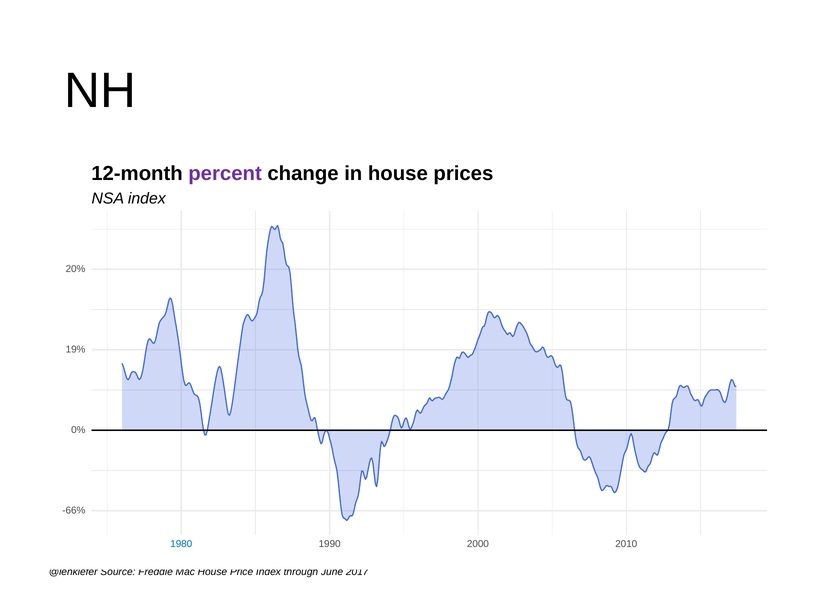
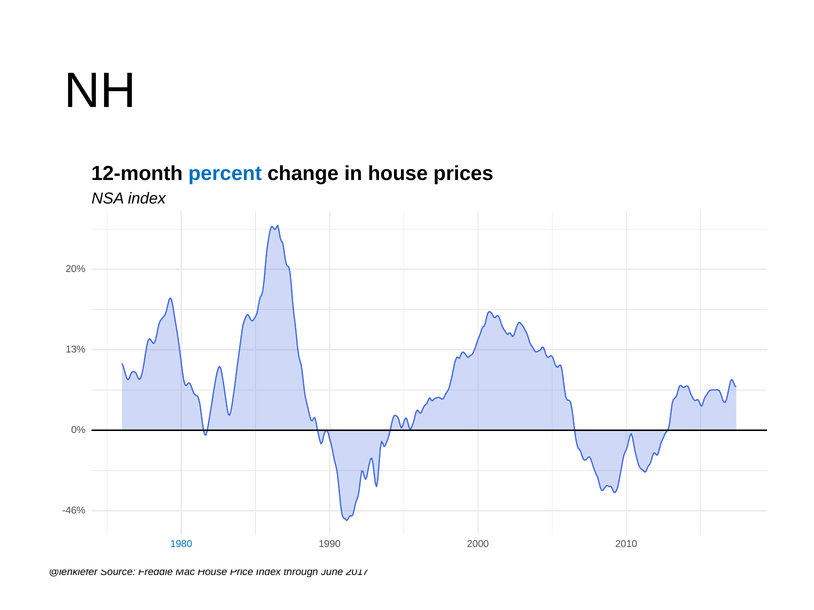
percent colour: purple -> blue (225, 173)
19%: 19% -> 13% (76, 350)
-66%: -66% -> -46% (74, 511)
